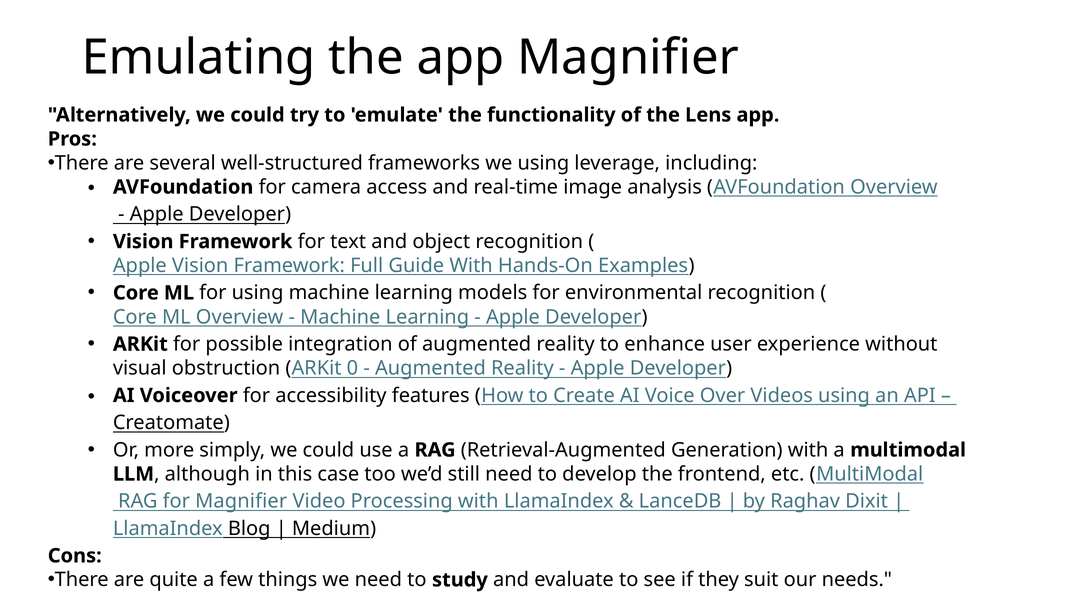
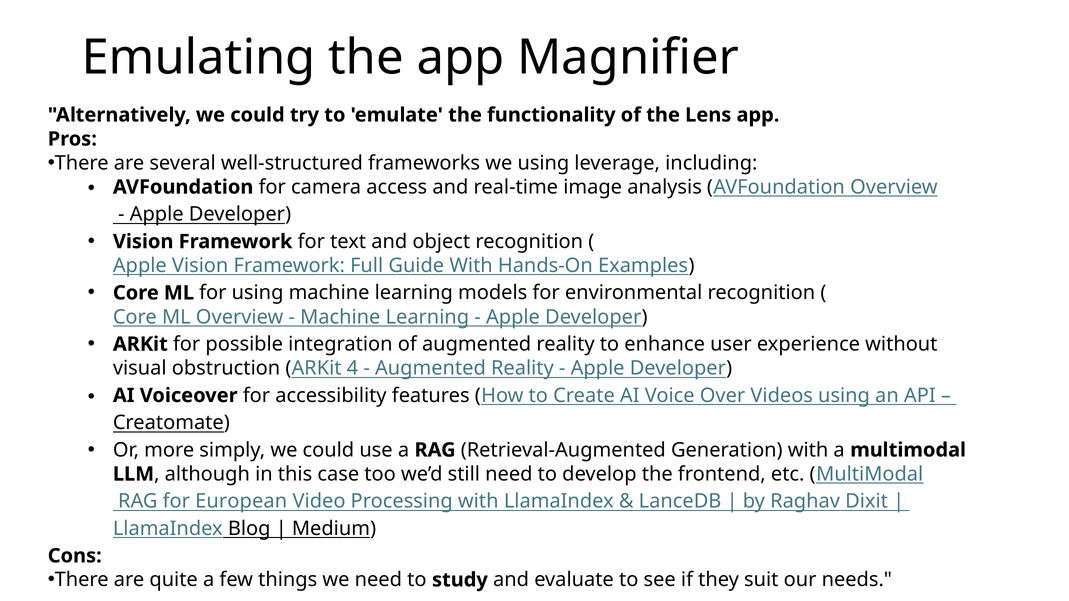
0: 0 -> 4 (352, 368)
for Magnifier: Magnifier -> European (241, 502)
